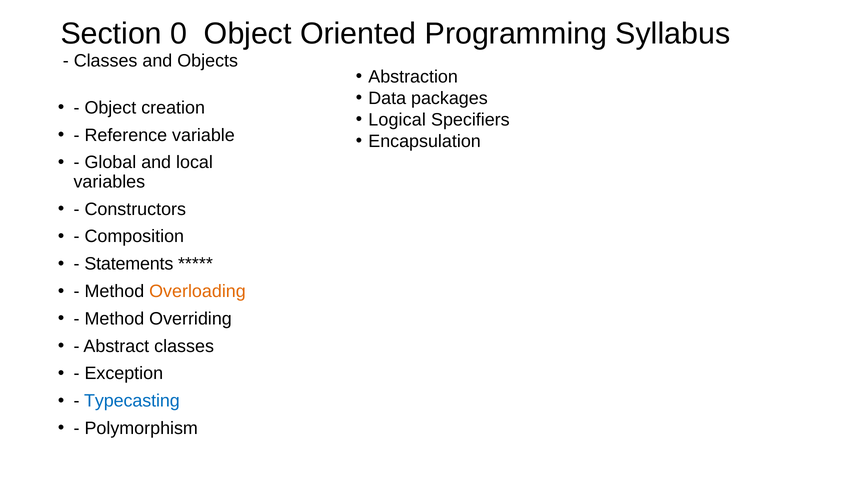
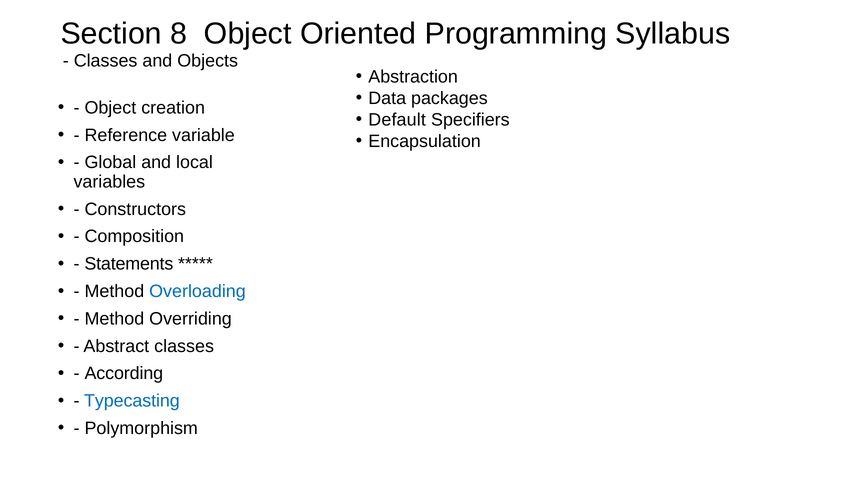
0: 0 -> 8 (179, 34)
Logical: Logical -> Default (397, 120)
Overloading colour: orange -> blue (197, 291)
Exception: Exception -> According (124, 374)
